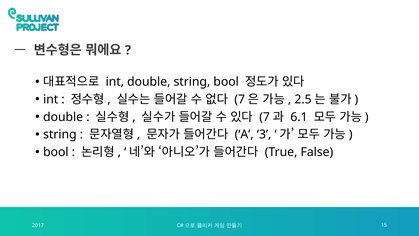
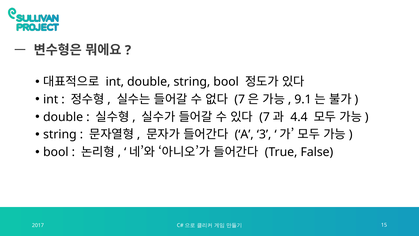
2.5: 2.5 -> 9.1 (303, 99)
6.1: 6.1 -> 4.4 (299, 117)
